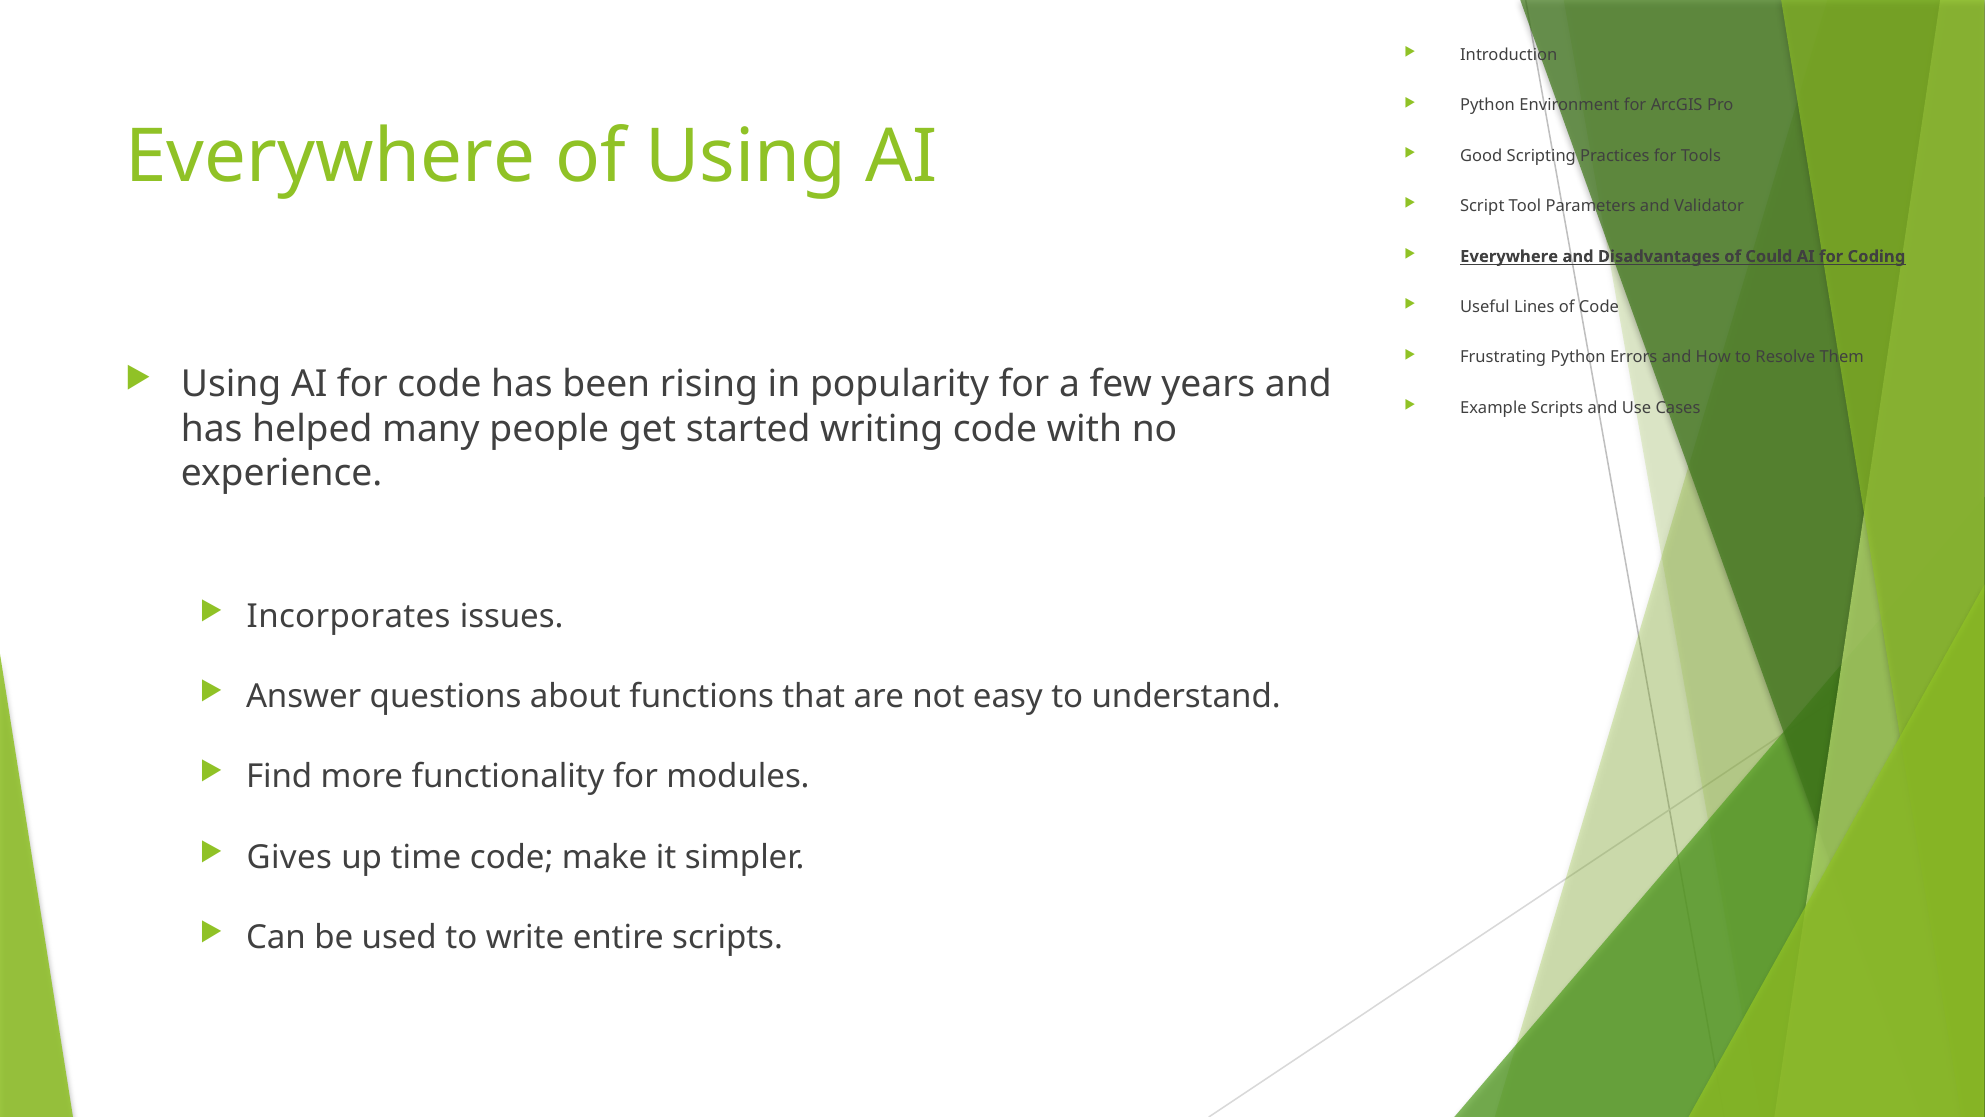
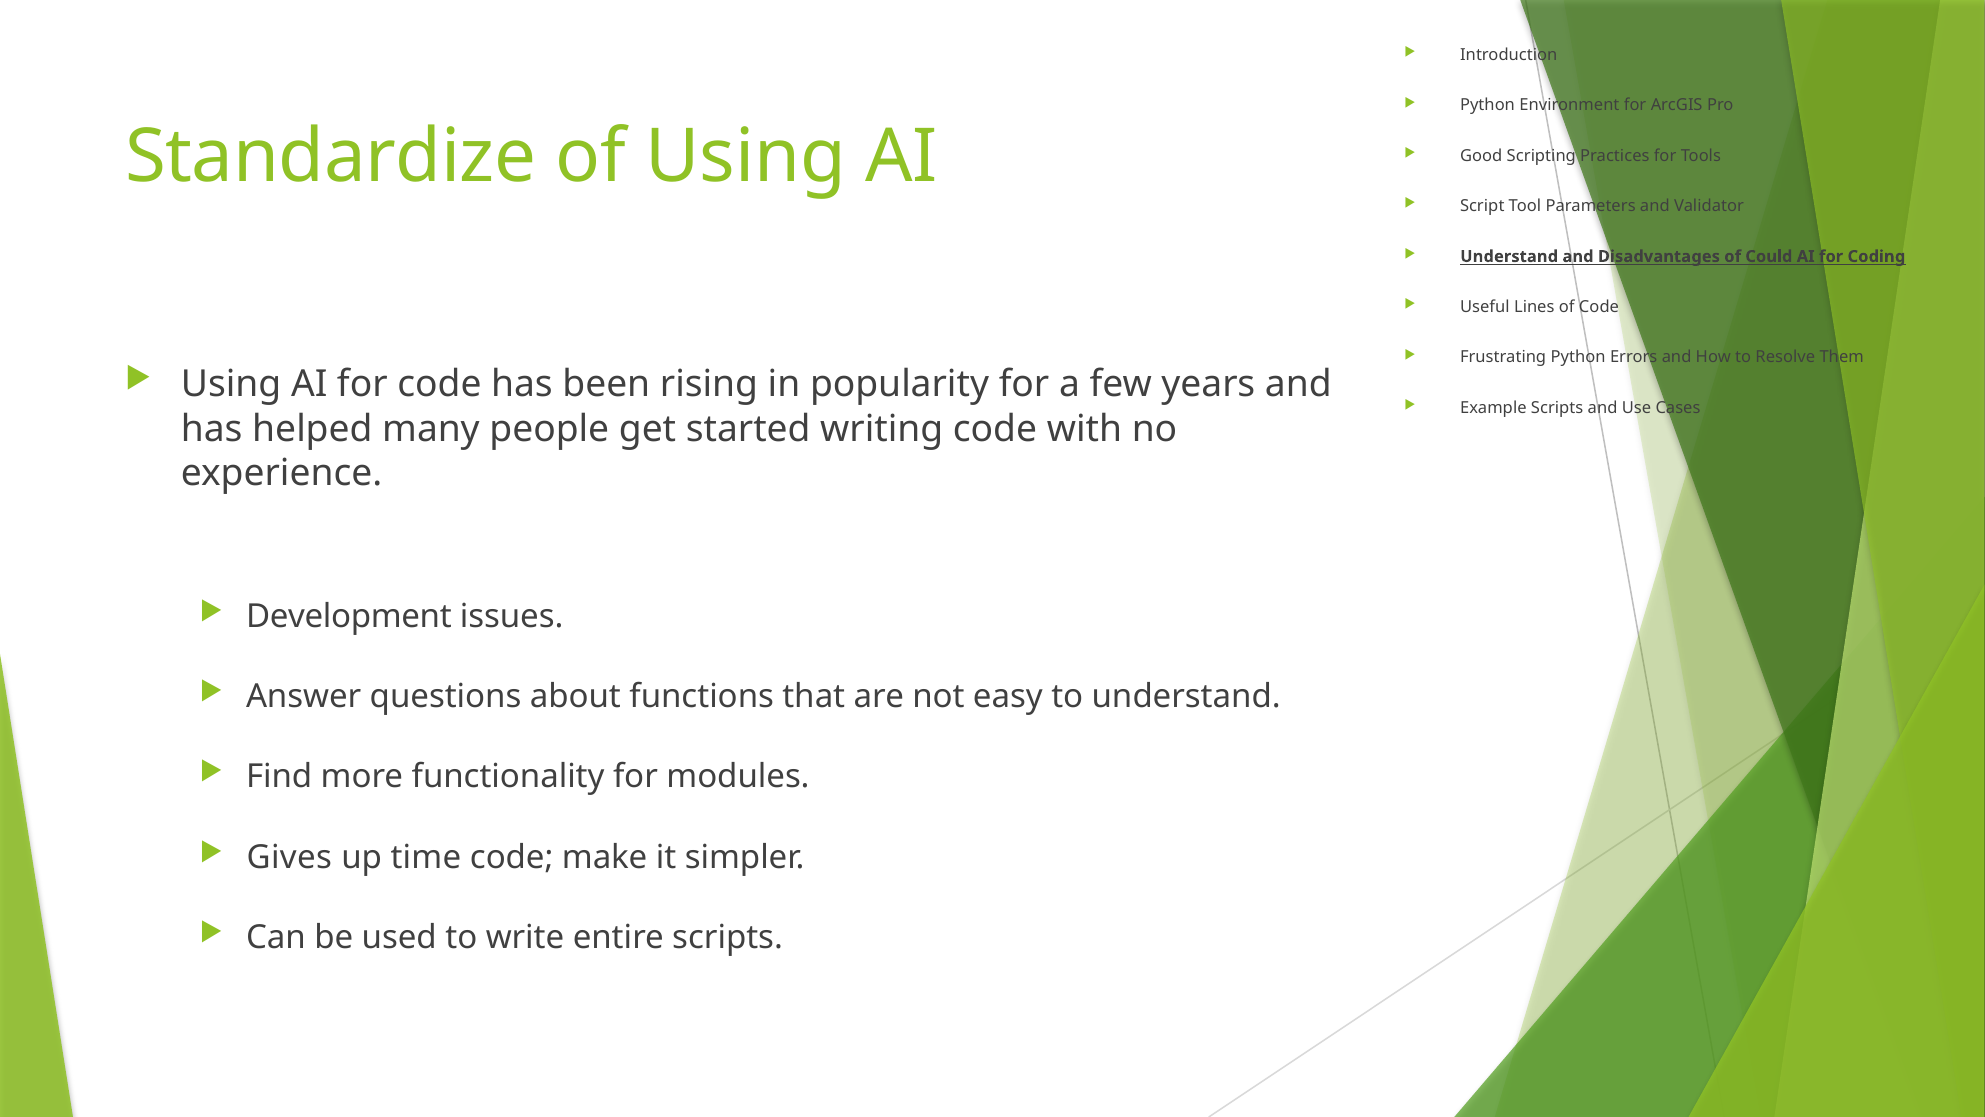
Everywhere: Everywhere -> Standardize (331, 157)
Everywhere: Everywhere -> Understand (1509, 256)
Incorporates: Incorporates -> Development (349, 616)
